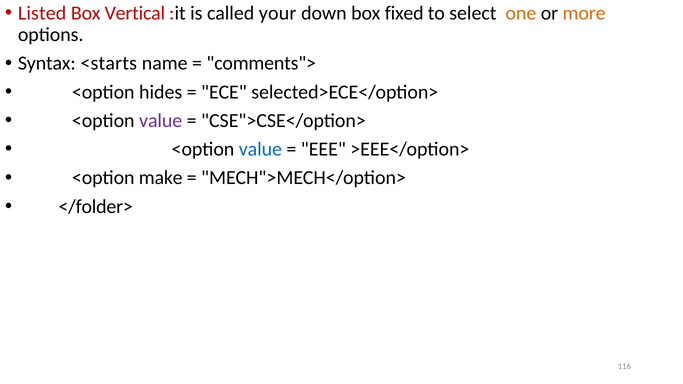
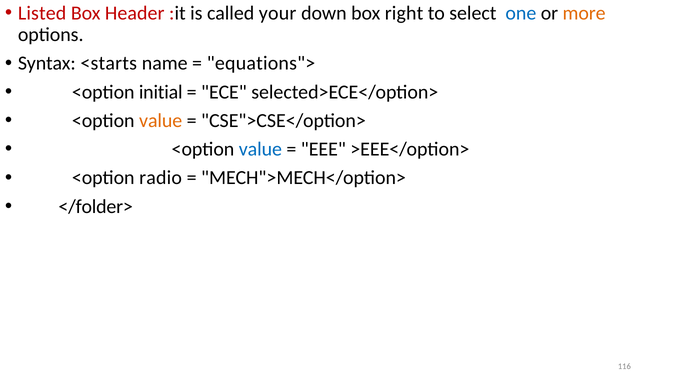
Vertical: Vertical -> Header (135, 13)
fixed: fixed -> right (404, 13)
one colour: orange -> blue (521, 13)
comments">: comments"> -> equations"> (261, 63)
hides: hides -> initial (161, 92)
value colour: purple -> orange (161, 121)
make: make -> radio (161, 178)
